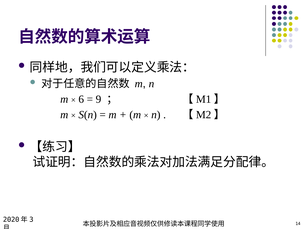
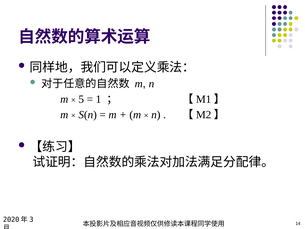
6: 6 -> 5 (81, 99)
9: 9 -> 1 (98, 99)
